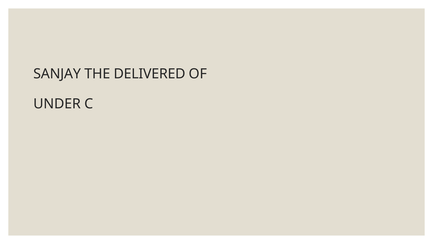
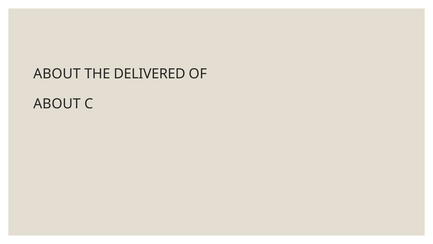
SANJAY: SANJAY -> ABOUT (57, 74)
UNDER: UNDER -> ABOUT (57, 104)
